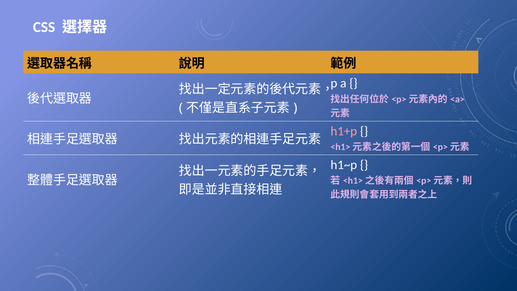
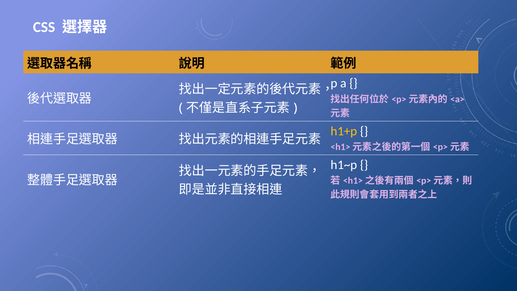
h1+p colour: pink -> yellow (344, 131)
